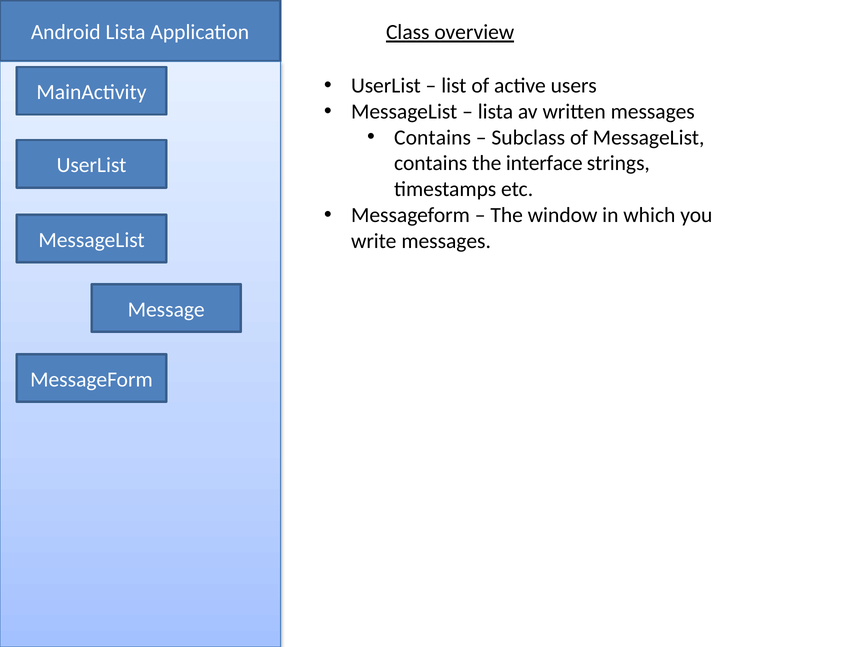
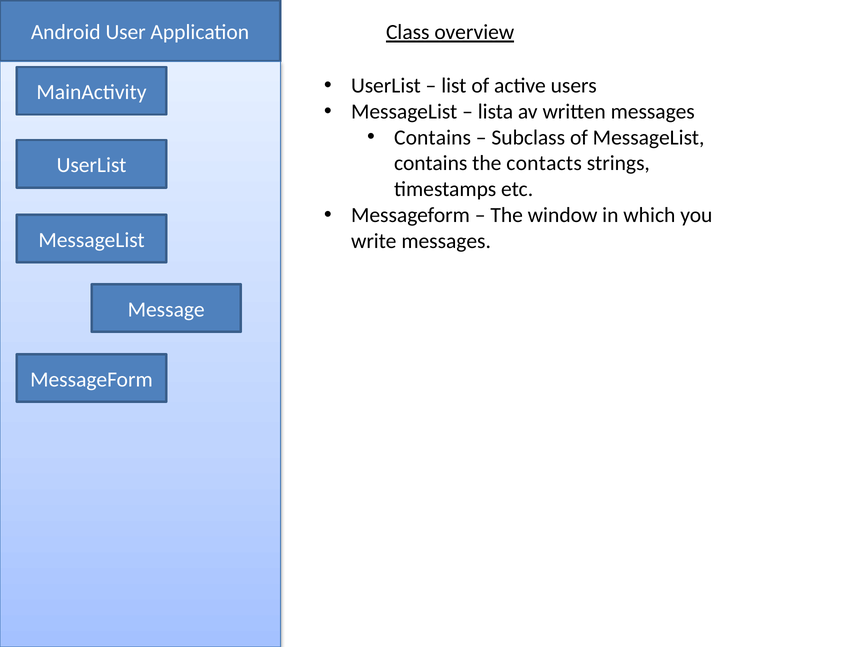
Android Lista: Lista -> User (126, 32)
interface: interface -> contacts (544, 163)
